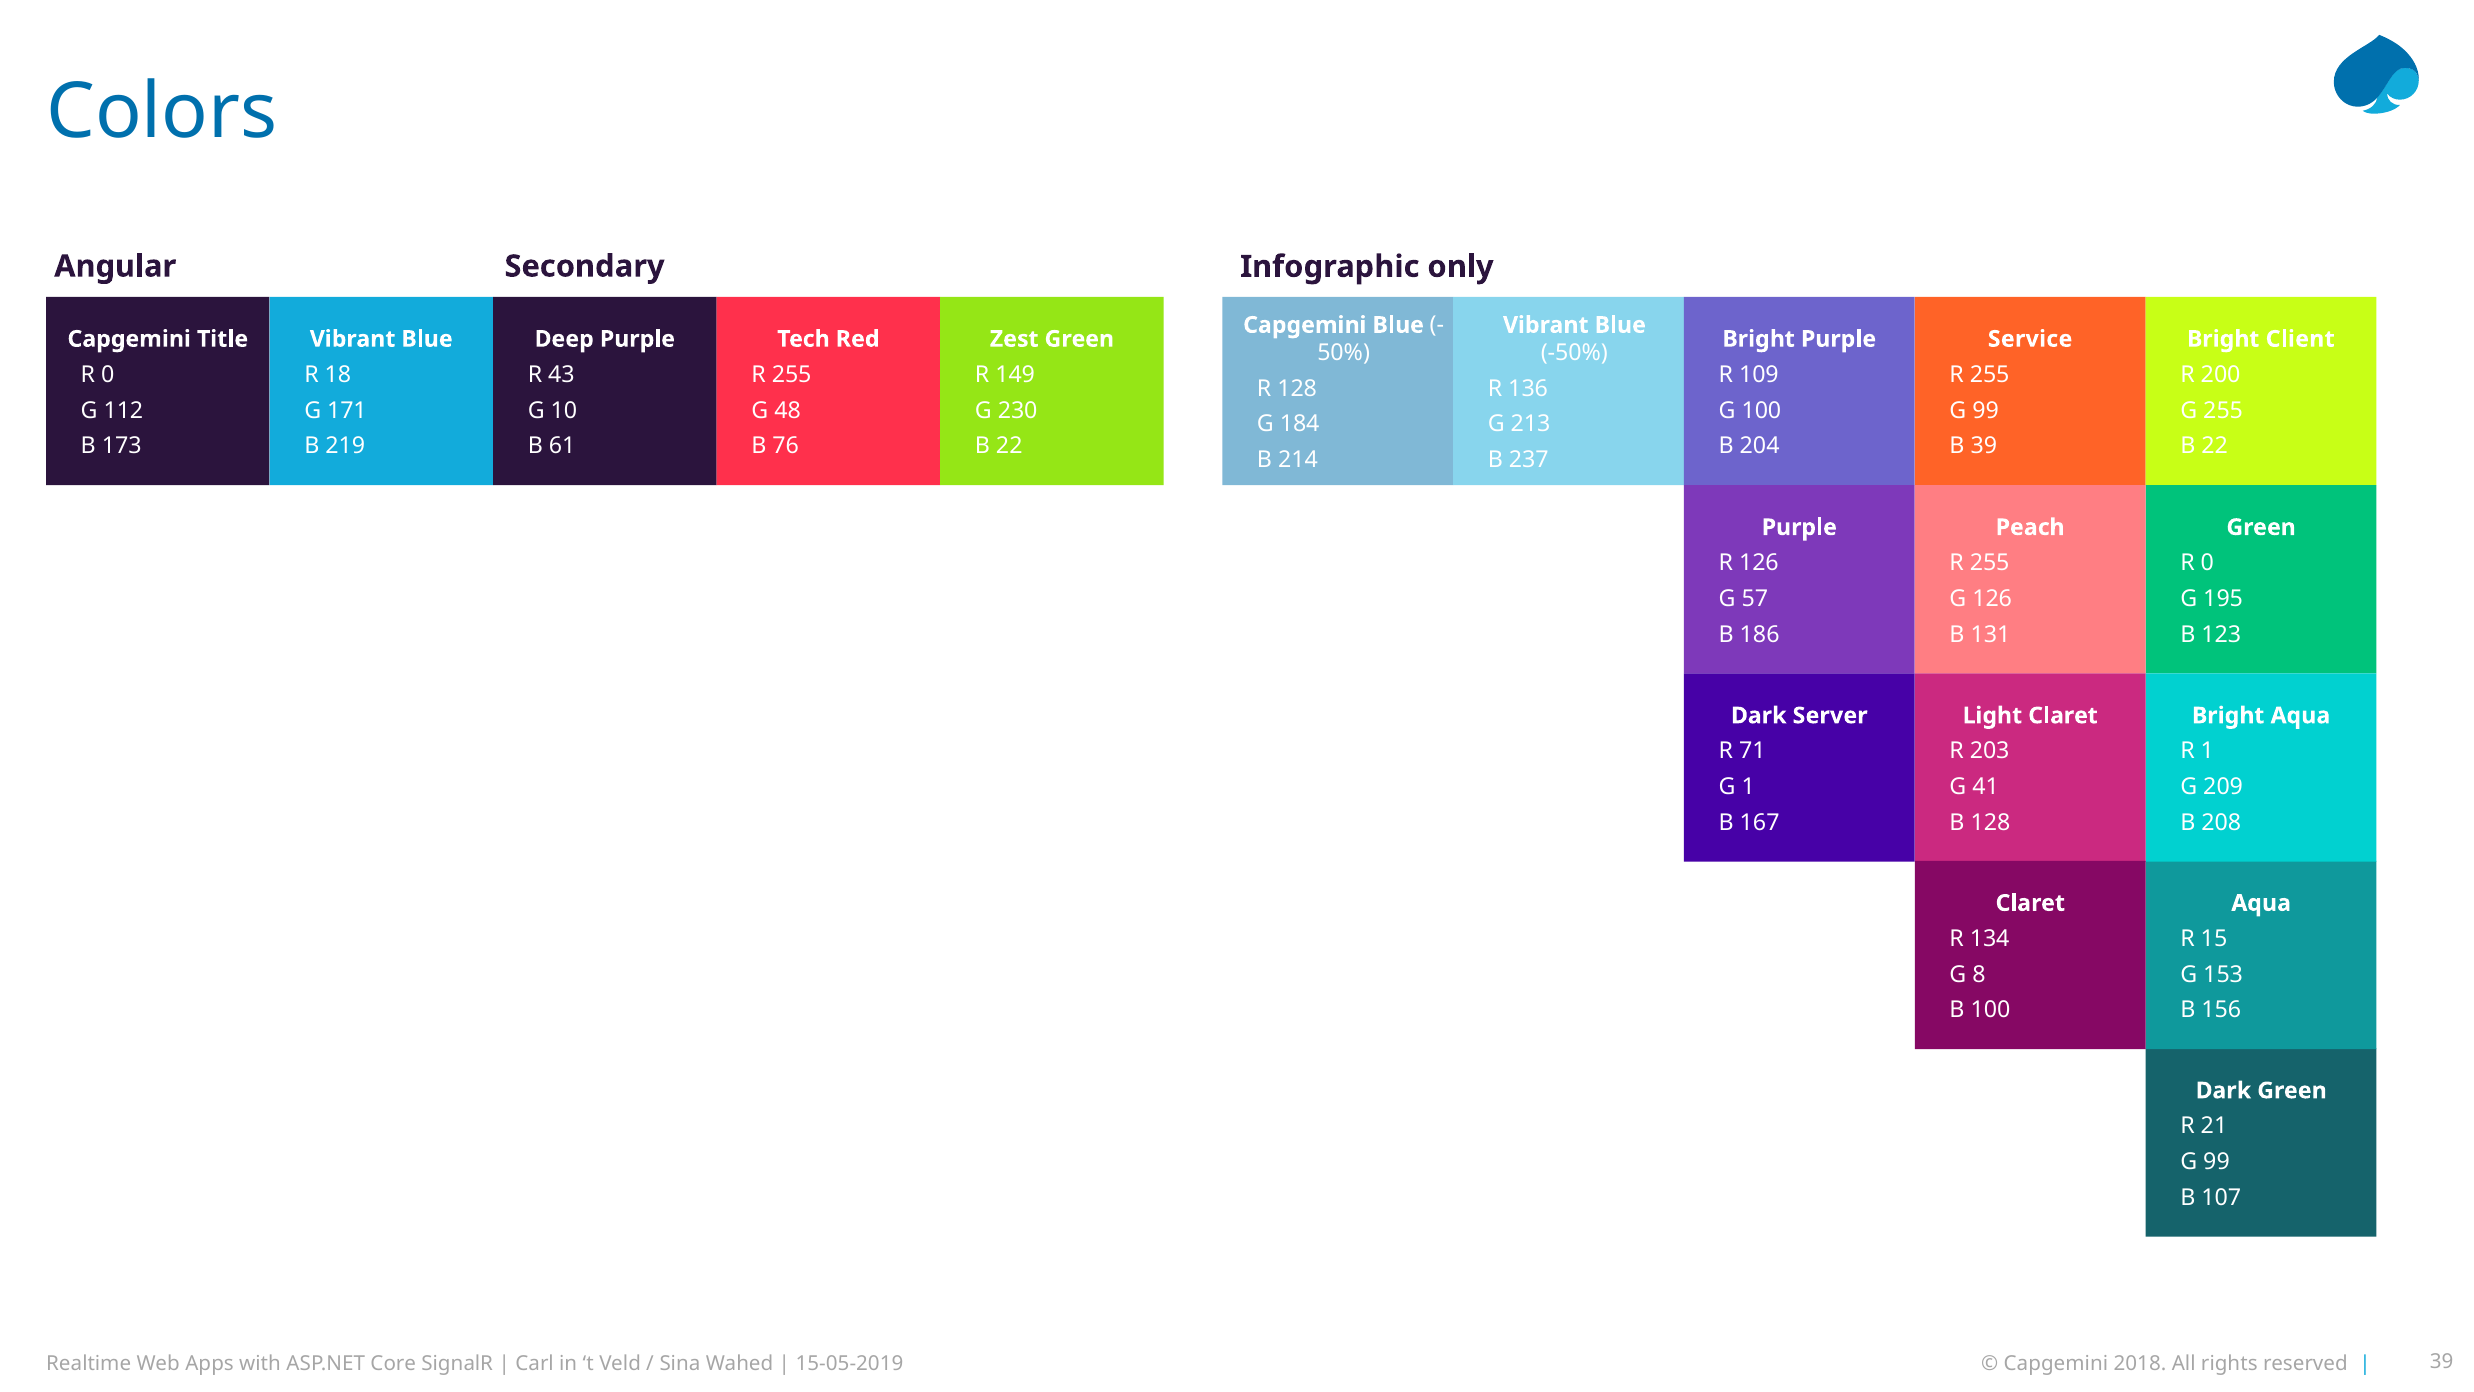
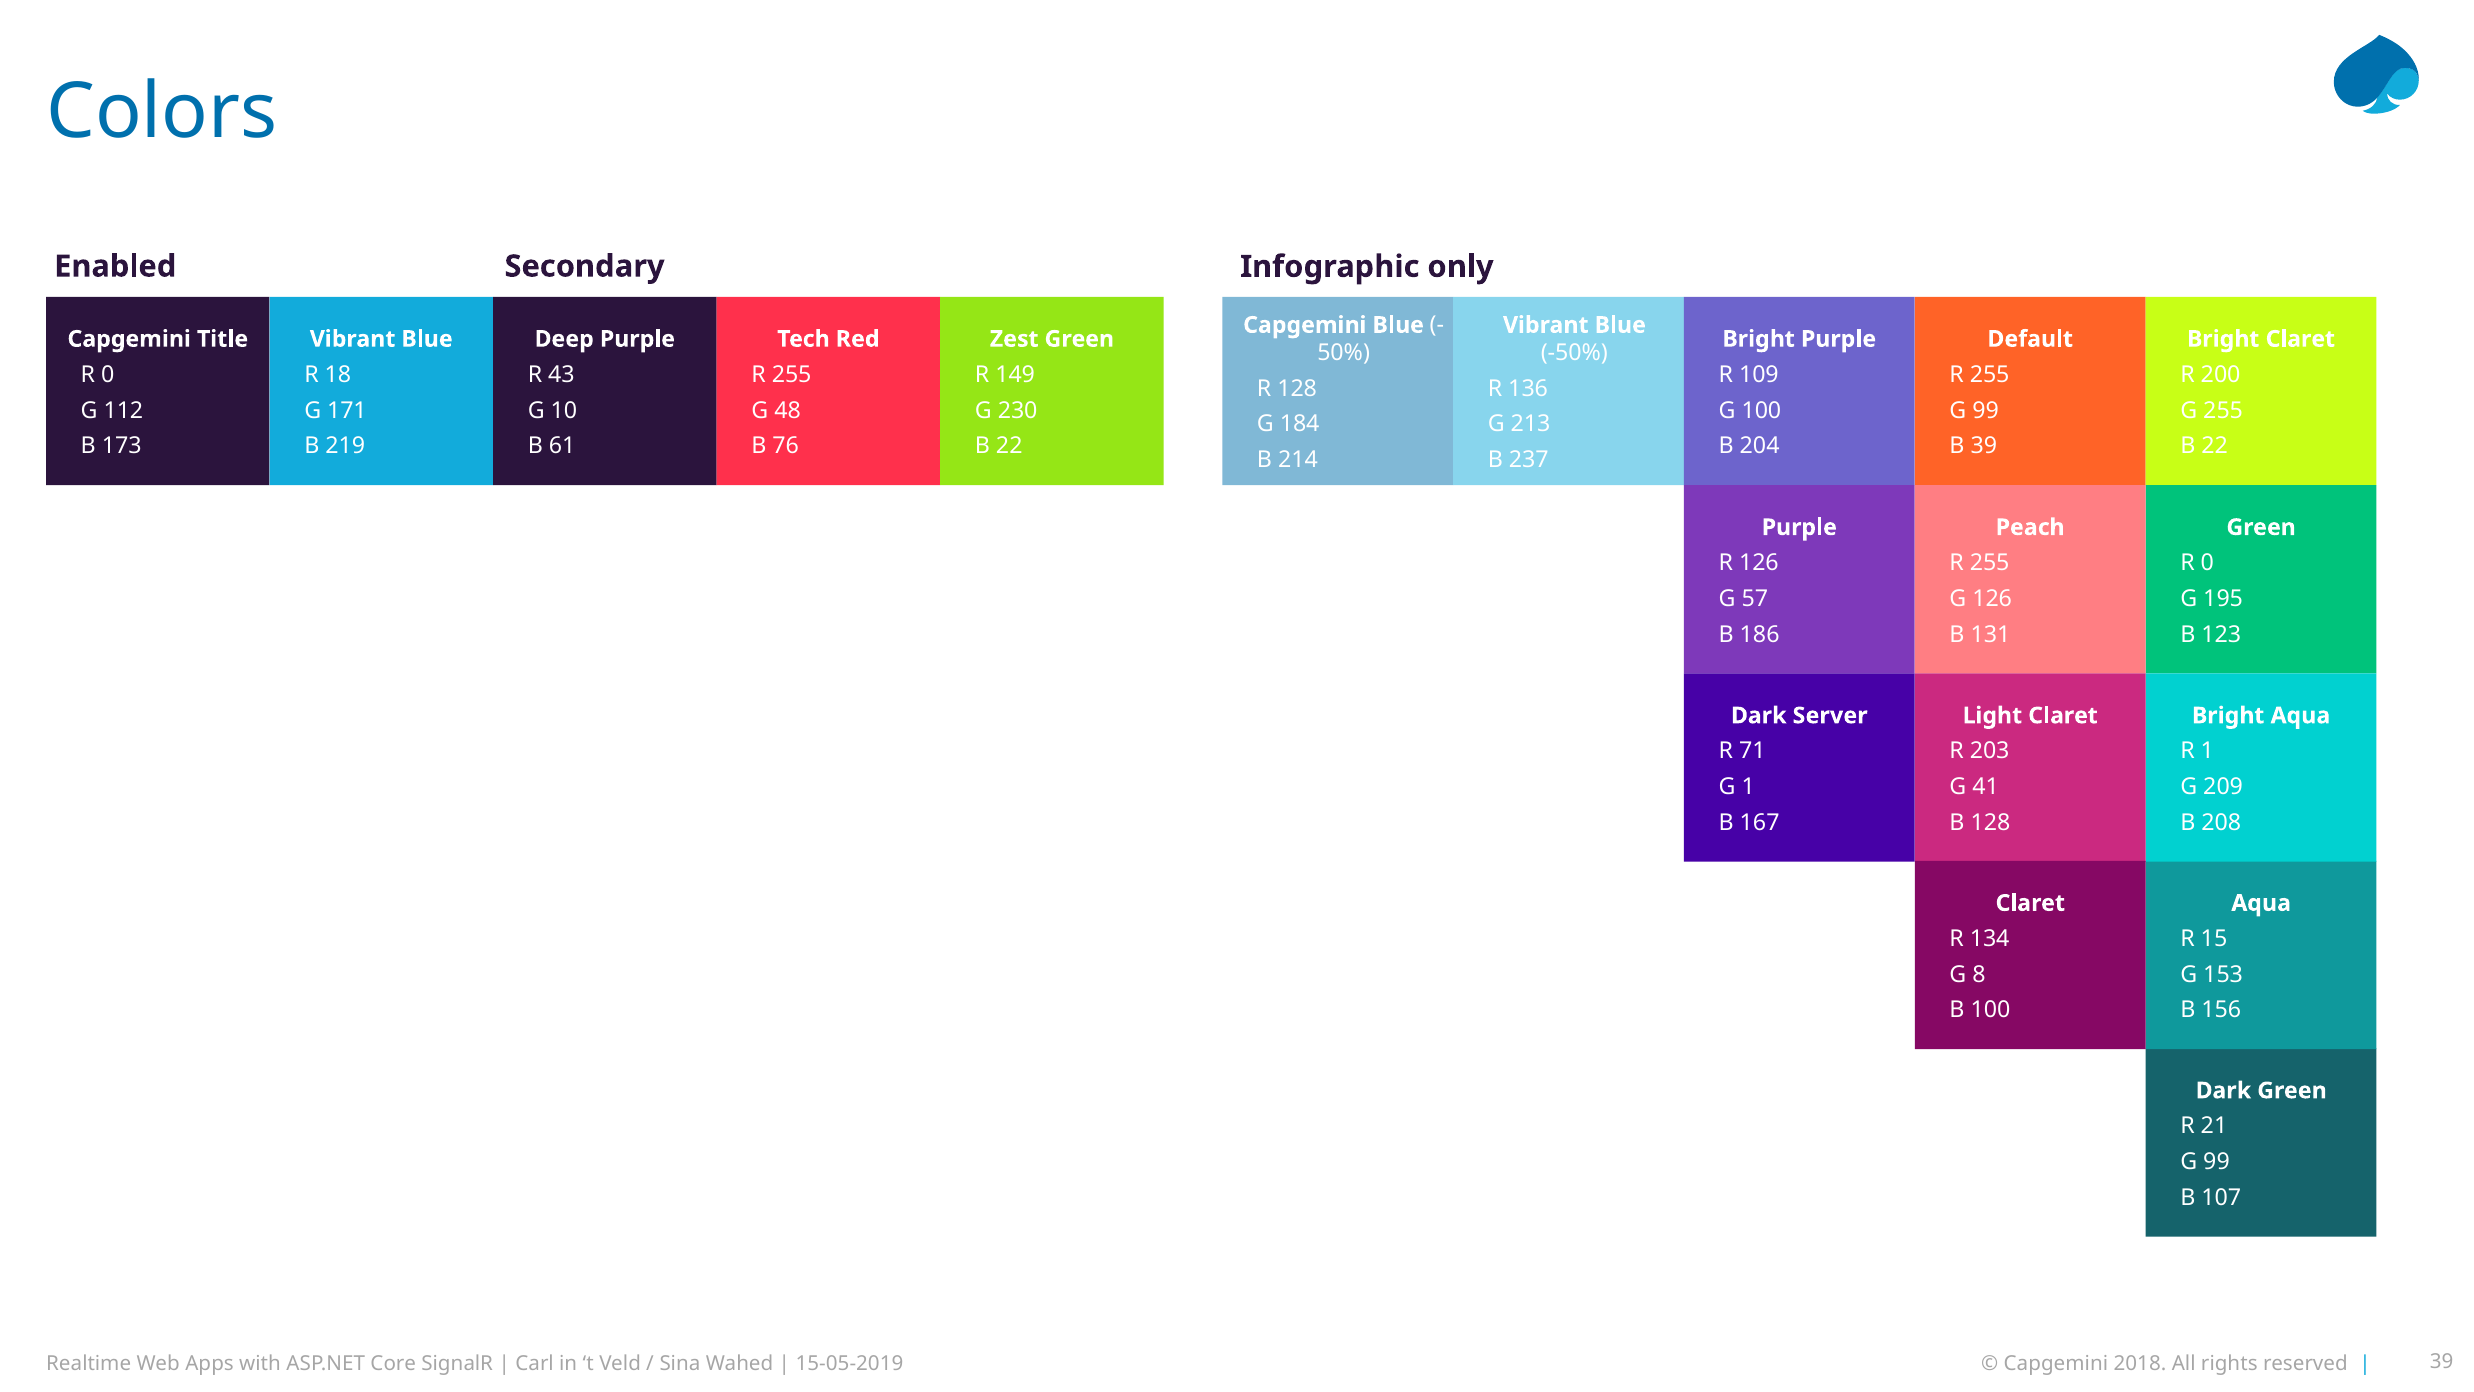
Angular: Angular -> Enabled (115, 266)
Service: Service -> Default (2030, 339)
Bright Client: Client -> Claret (2300, 339)
